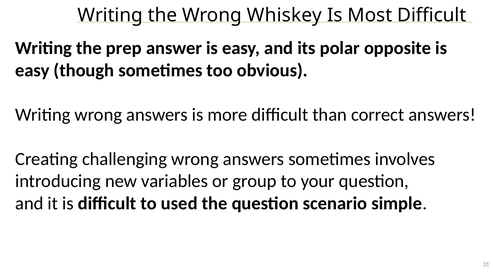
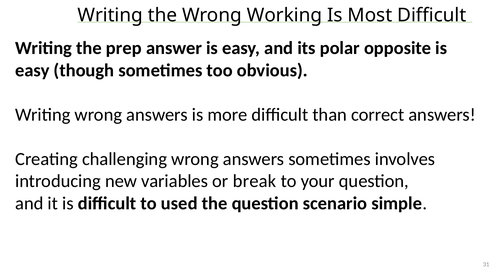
Whiskey: Whiskey -> Working (285, 15)
group: group -> break (255, 181)
